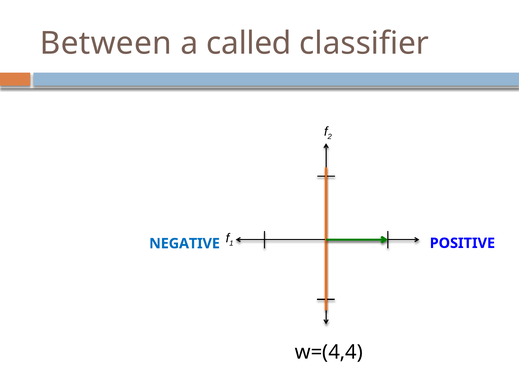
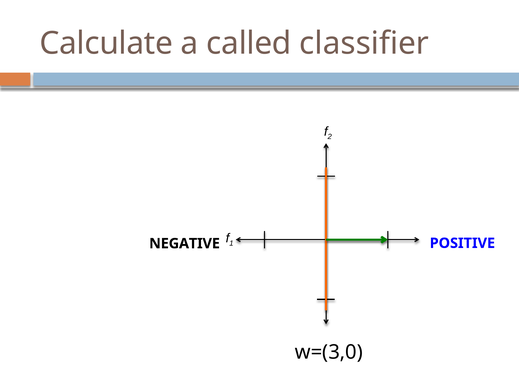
Between: Between -> Calculate (106, 43)
NEGATIVE colour: blue -> black (185, 244)
w=(4,4: w=(4,4 -> w=(3,0 (329, 352)
